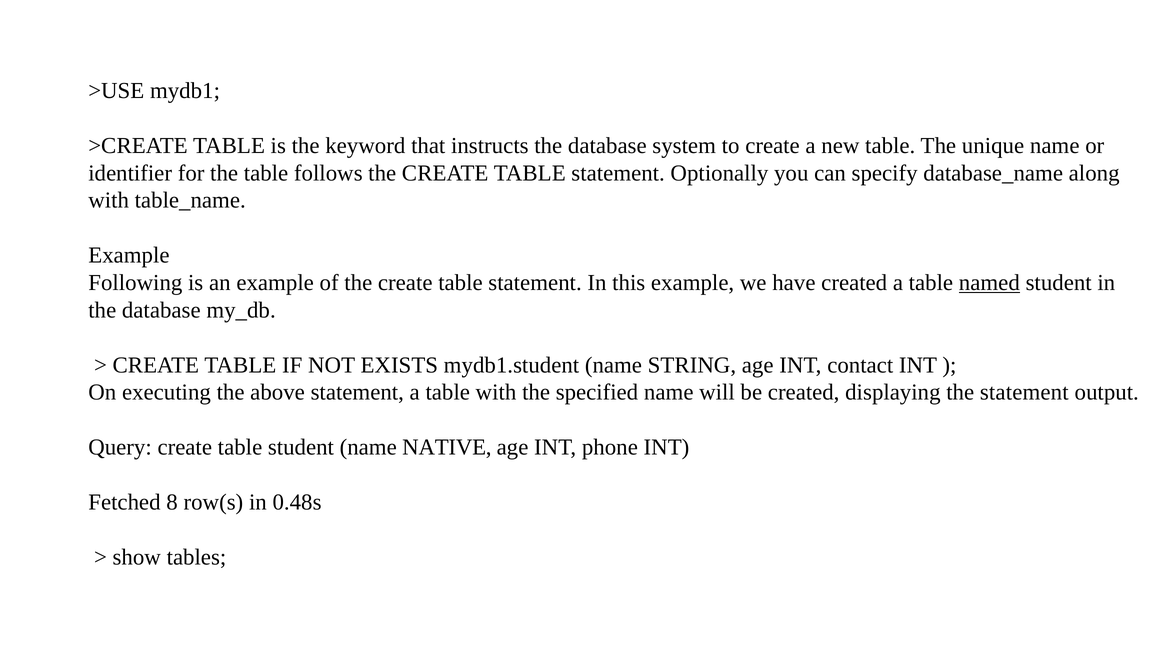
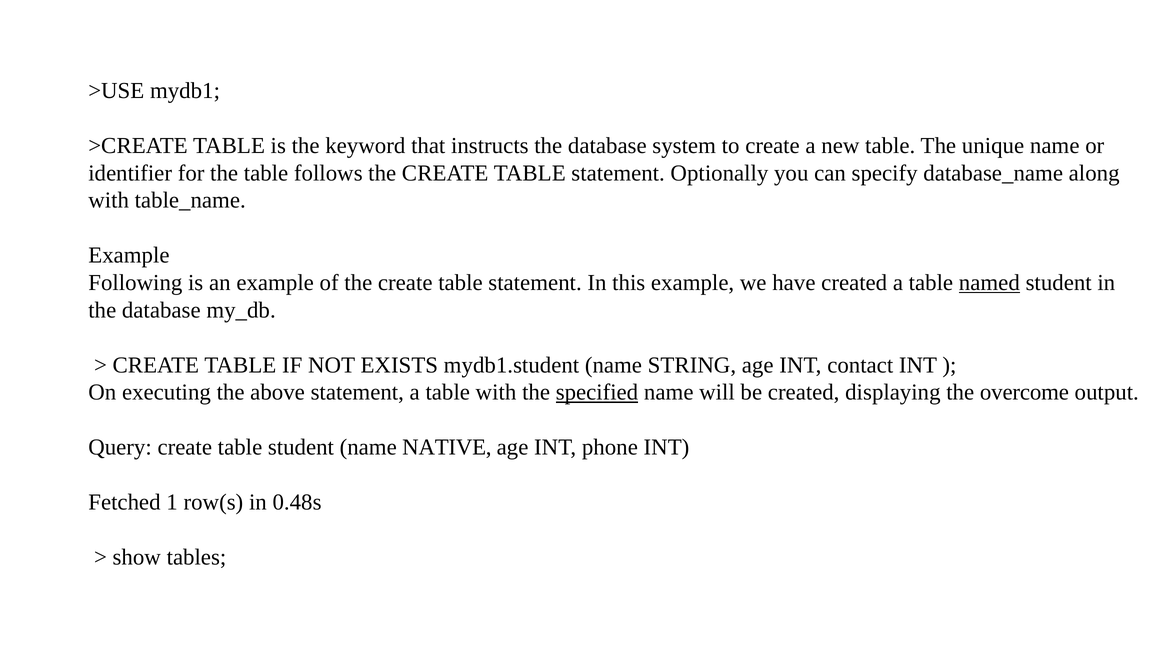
specified underline: none -> present (597, 392)
the statement: statement -> overcome (1024, 392)
8: 8 -> 1 (172, 502)
